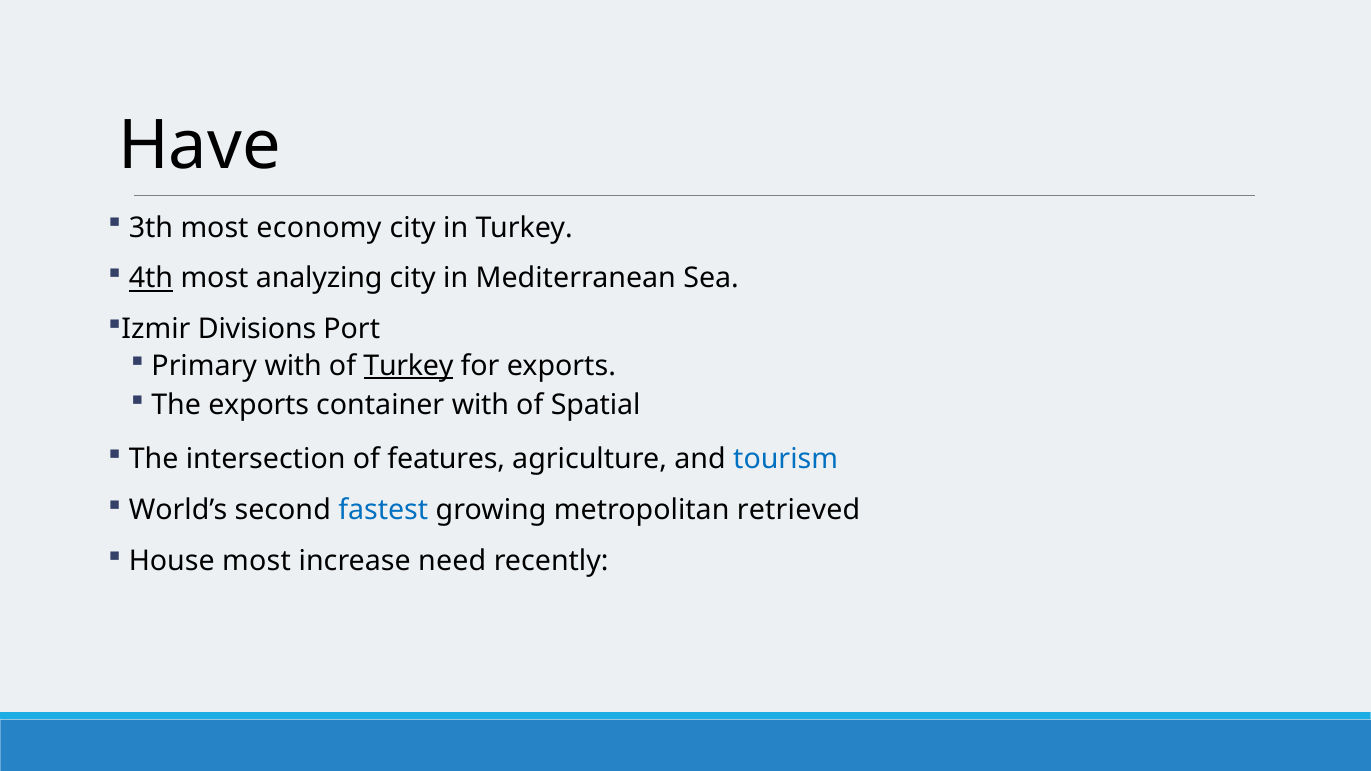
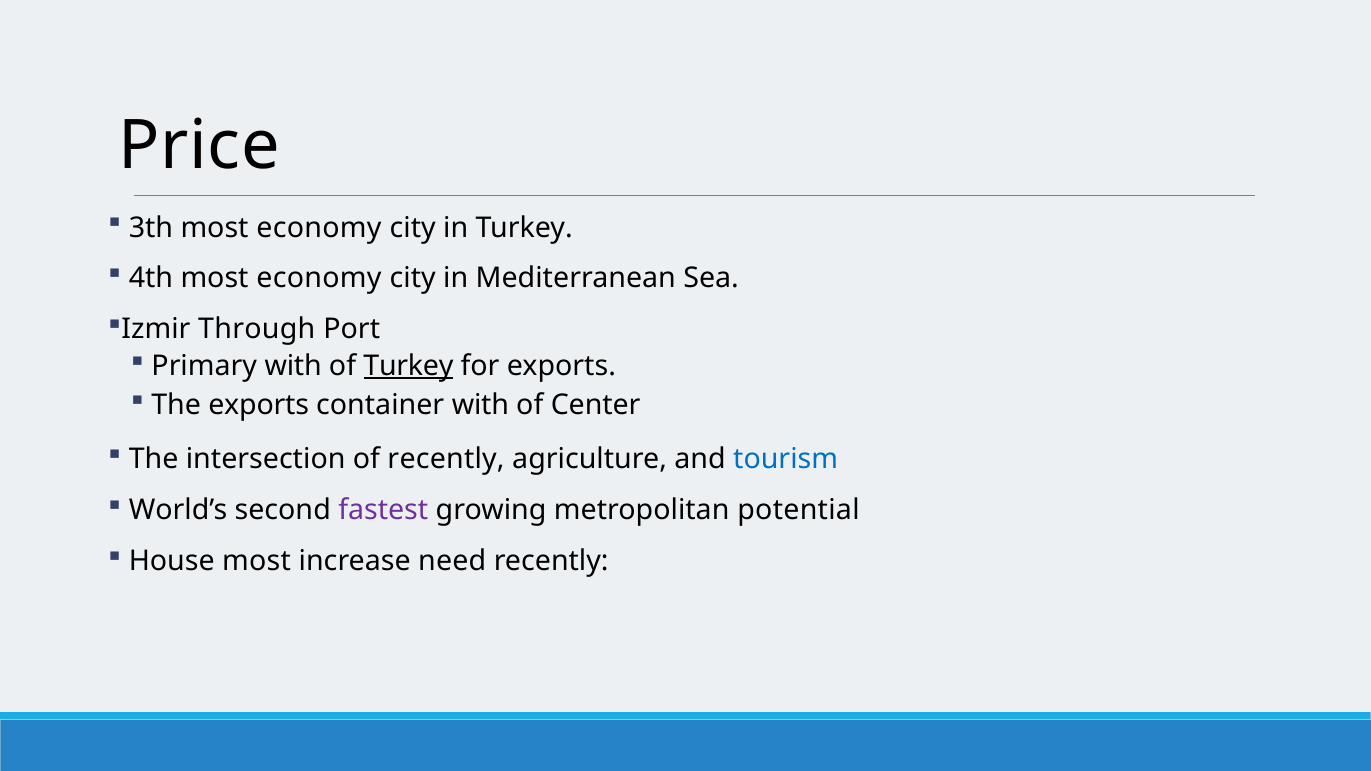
Have: Have -> Price (199, 146)
4th underline: present -> none (151, 279)
analyzing: analyzing -> economy (319, 279)
Divisions: Divisions -> Through (257, 329)
Spatial: Spatial -> Center (596, 406)
of features: features -> recently (446, 459)
fastest colour: blue -> purple (383, 510)
retrieved: retrieved -> potential (798, 510)
